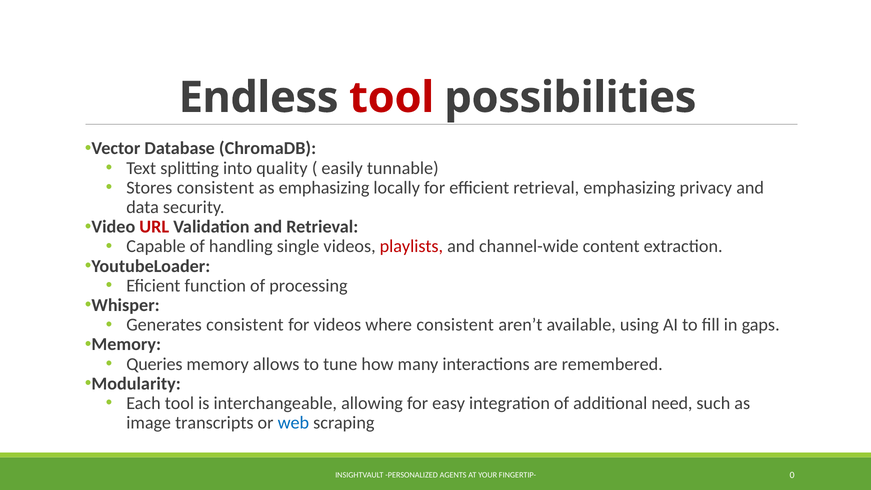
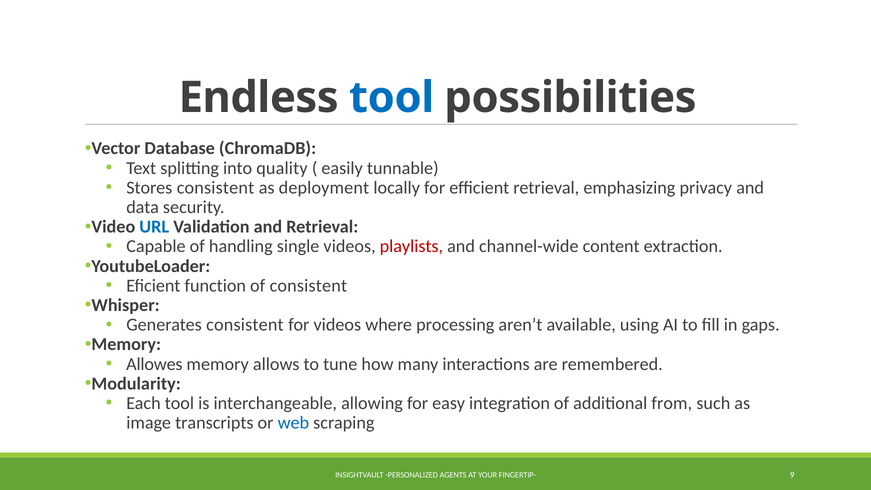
tool colour: red -> blue (392, 98)
as emphasizing: emphasizing -> deployment (324, 188)
URL colour: red -> blue (154, 227)
of processing: processing -> consistent (308, 286)
where consistent: consistent -> processing (455, 325)
Queries: Queries -> Allowes (154, 364)
need: need -> from (672, 403)
0: 0 -> 9 (792, 475)
